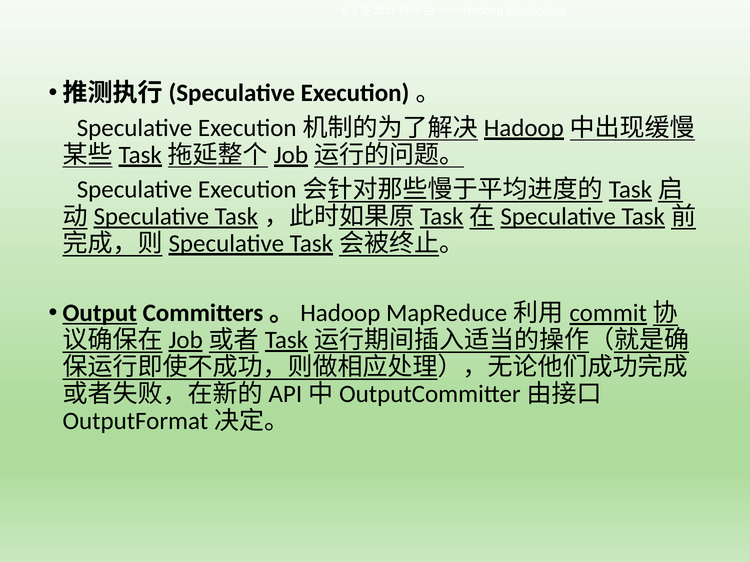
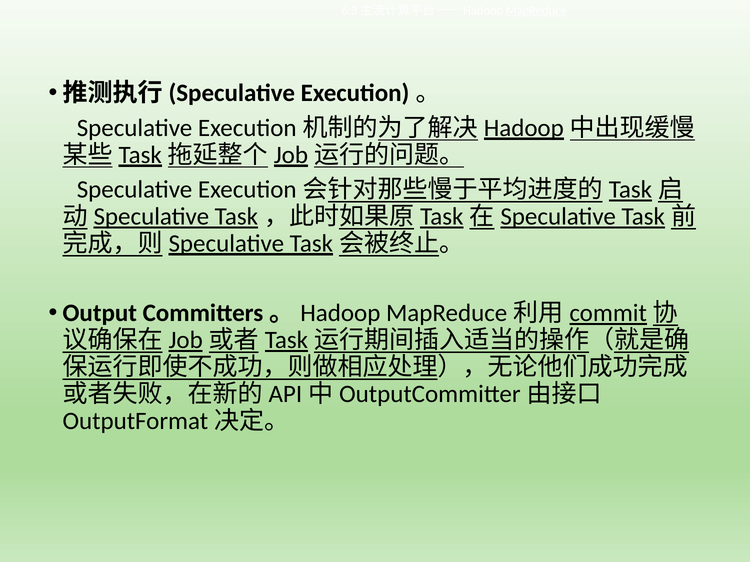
Output underline: present -> none (100, 314)
